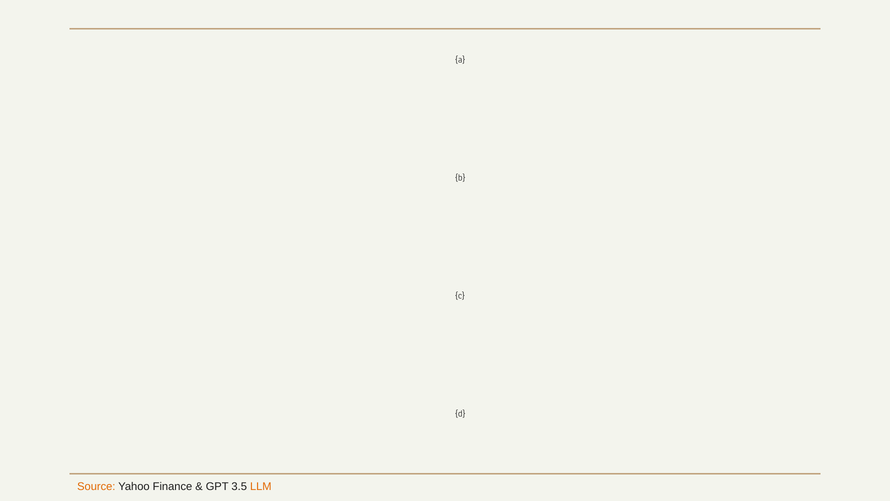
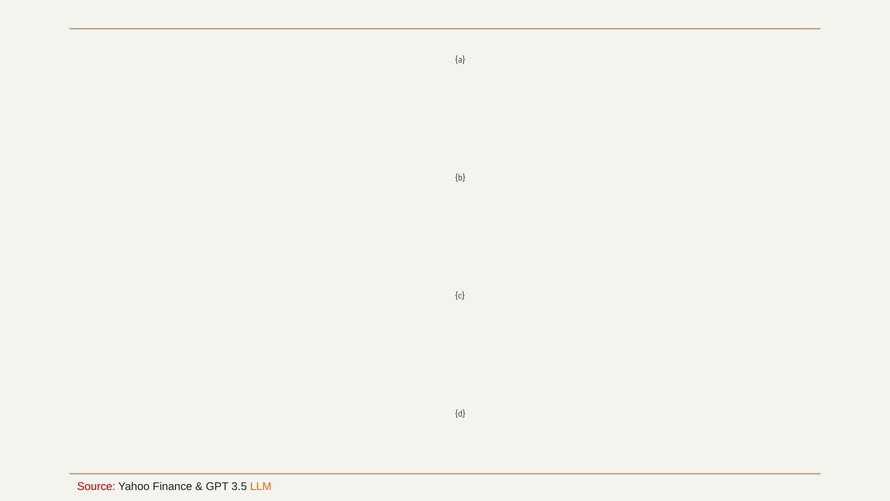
Source colour: orange -> red (96, 486)
